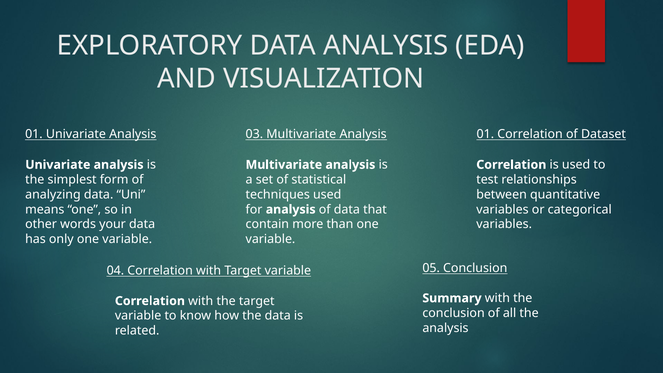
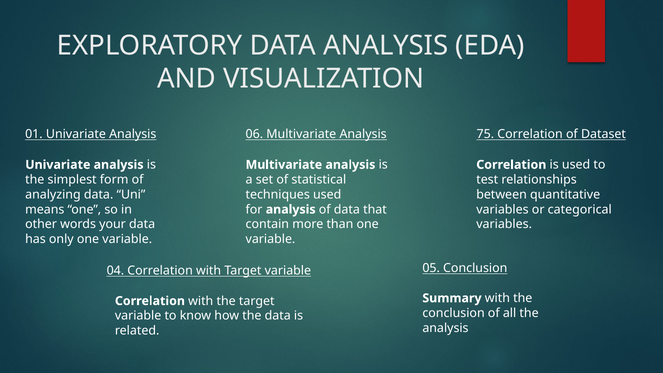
03: 03 -> 06 (254, 134)
Analysis 01: 01 -> 75 (485, 134)
